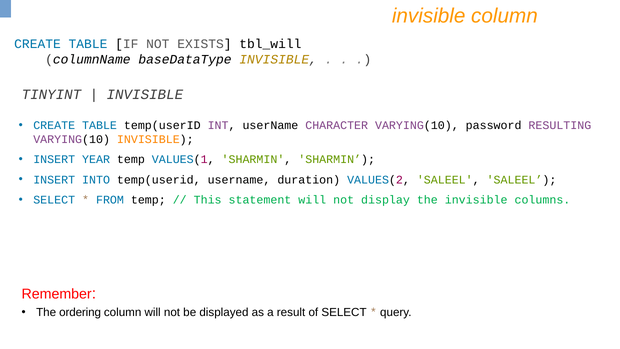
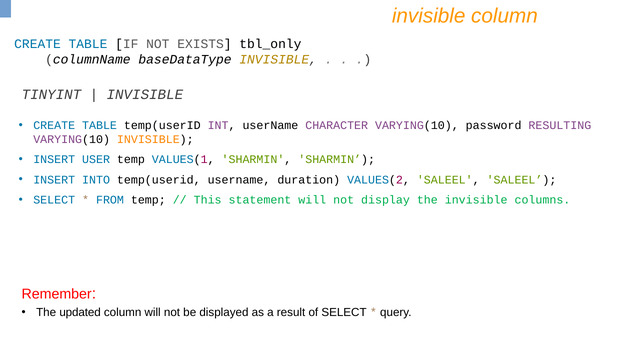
tbl_will: tbl_will -> tbl_only (270, 44)
YEAR: YEAR -> USER (96, 159)
ordering: ordering -> updated (80, 312)
